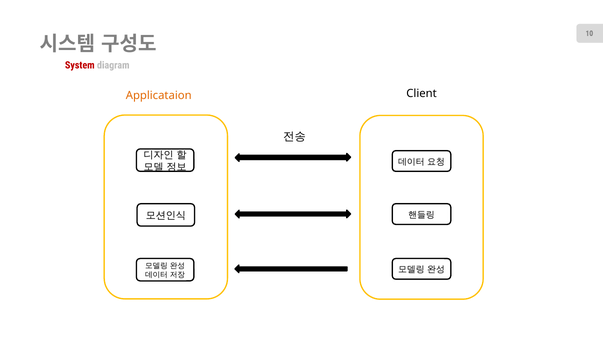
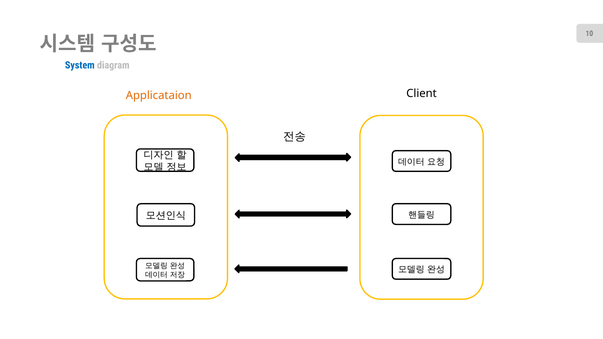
System colour: red -> blue (80, 65)
